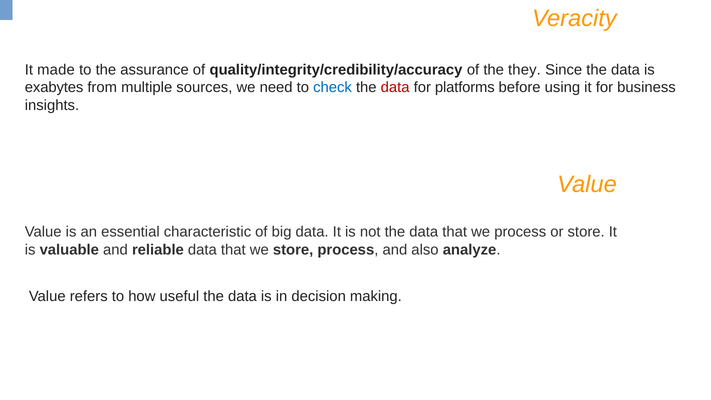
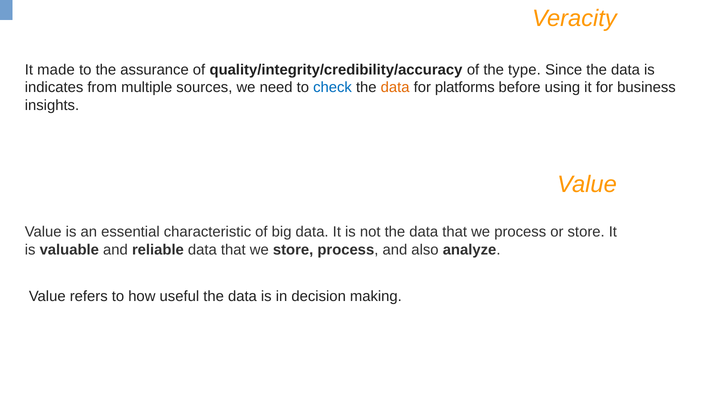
they: they -> type (524, 70)
exabytes: exabytes -> indicates (54, 88)
data colour: red -> orange (395, 88)
